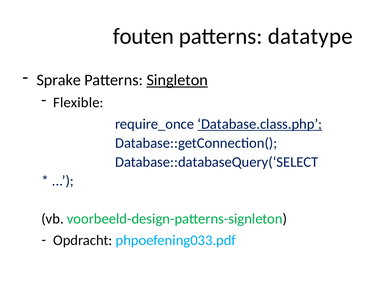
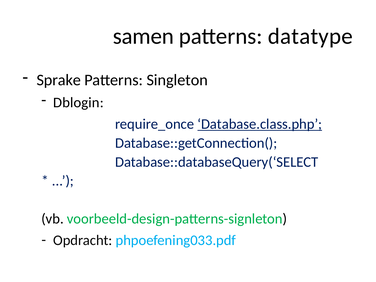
fouten: fouten -> samen (143, 36)
Singleton underline: present -> none (177, 80)
Flexible: Flexible -> Dblogin (78, 102)
